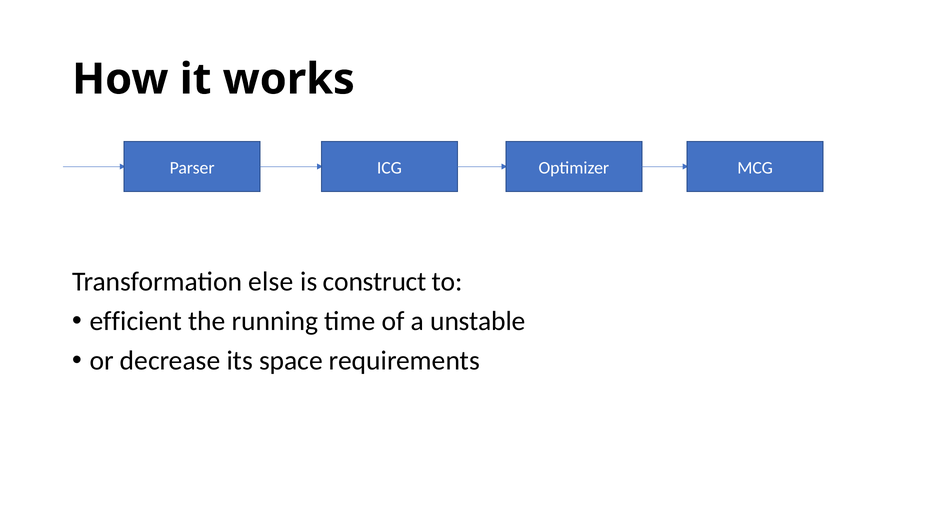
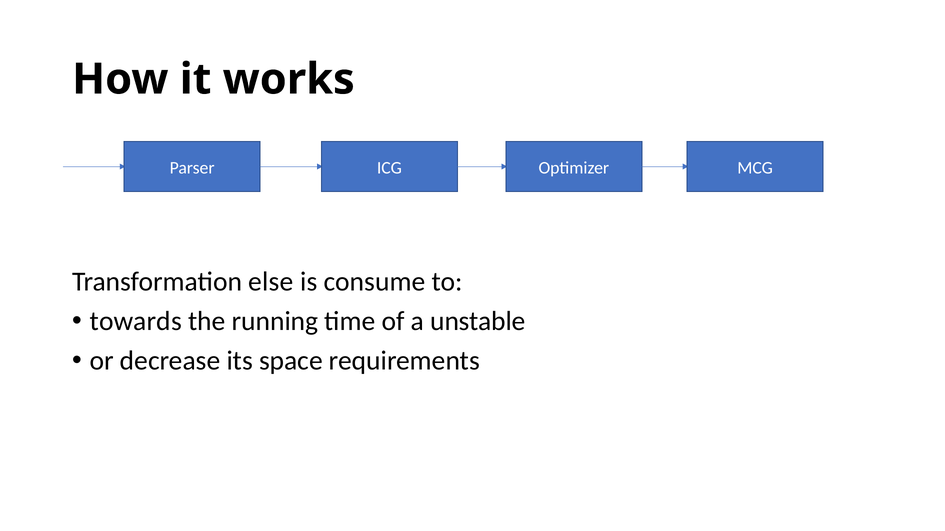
construct: construct -> consume (374, 282)
efficient: efficient -> towards (136, 322)
